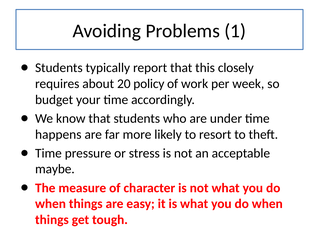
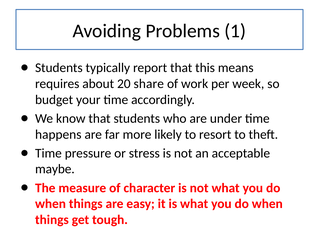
closely: closely -> means (236, 68)
policy: policy -> share (149, 84)
